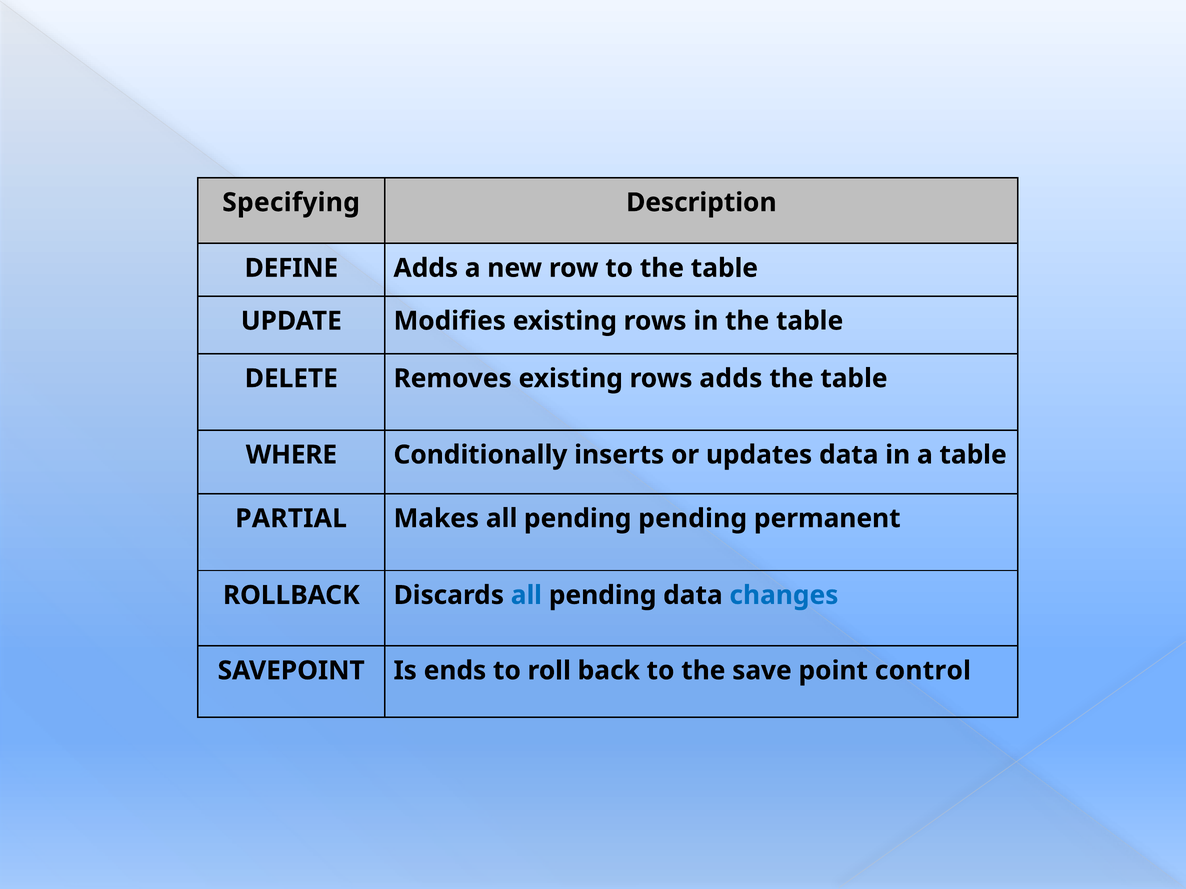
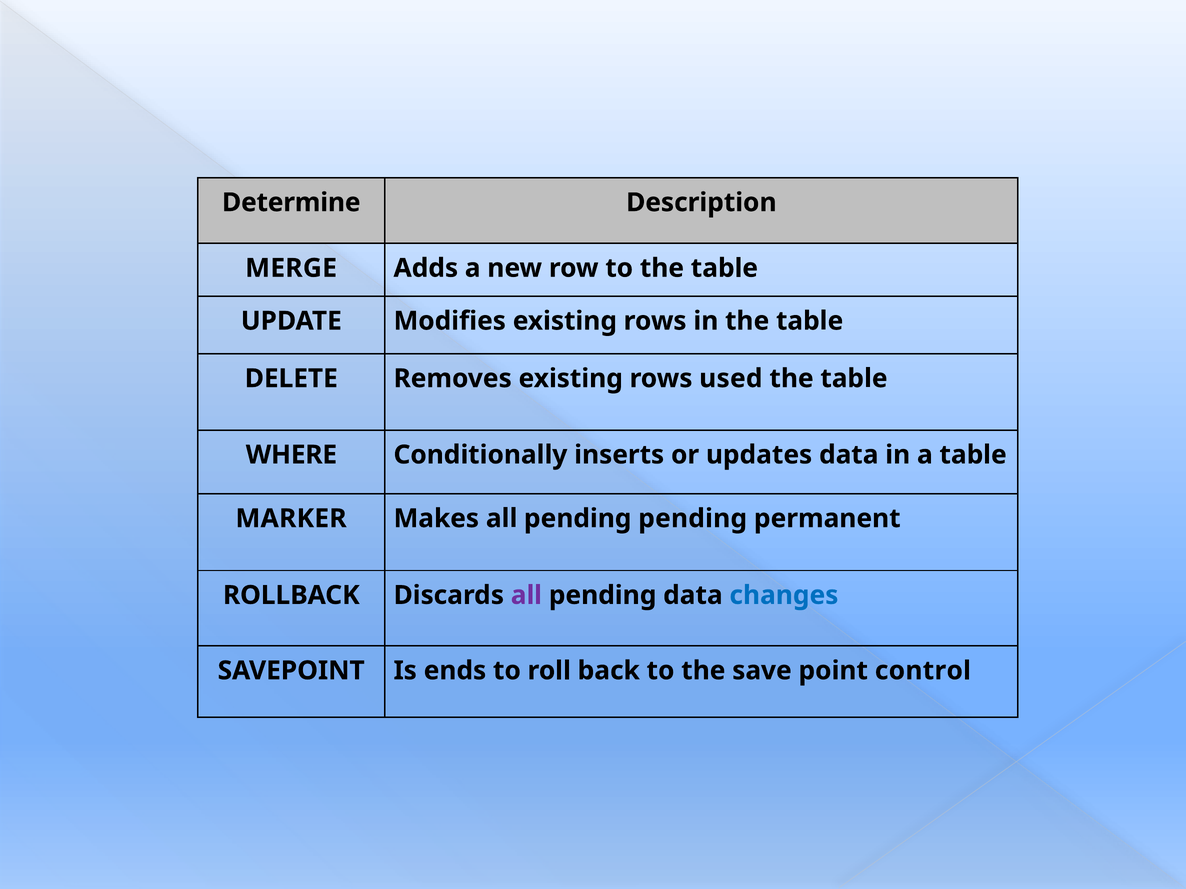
Specifying: Specifying -> Determine (291, 203)
DEFINE: DEFINE -> MERGE (291, 268)
rows adds: adds -> used (731, 379)
PARTIAL: PARTIAL -> MARKER (291, 519)
all colour: blue -> purple (526, 596)
